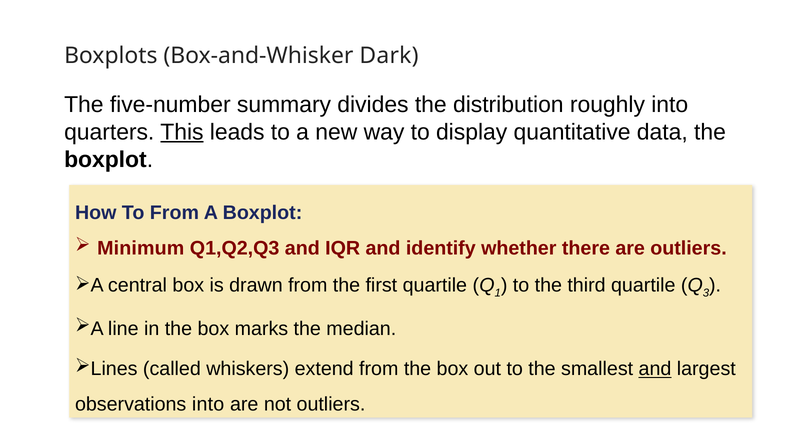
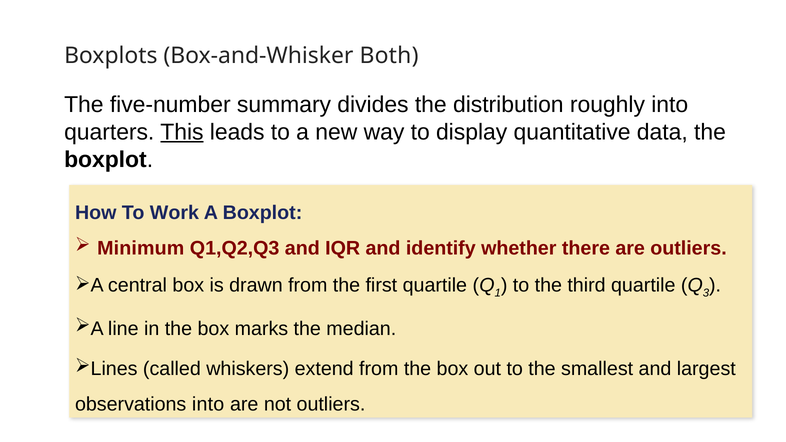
Dark: Dark -> Both (389, 56)
To From: From -> Work (174, 213)
and underline: present -> none (655, 369)
